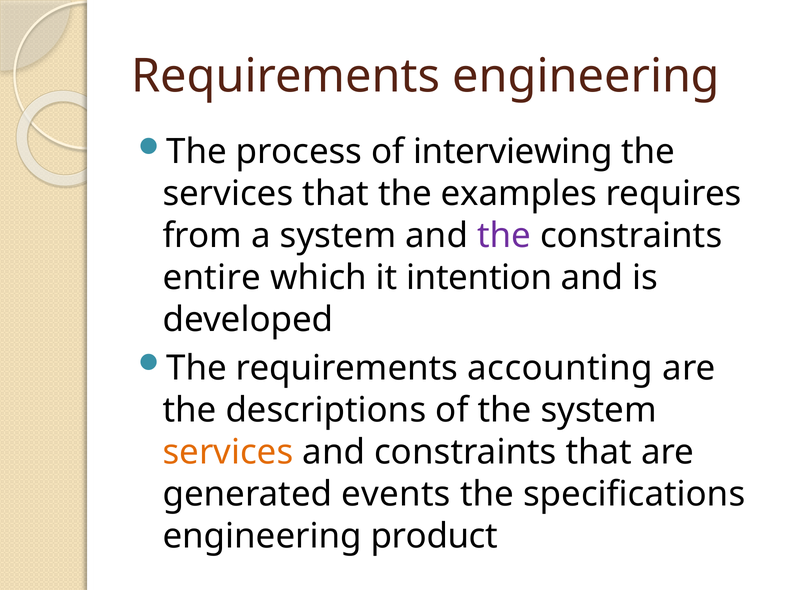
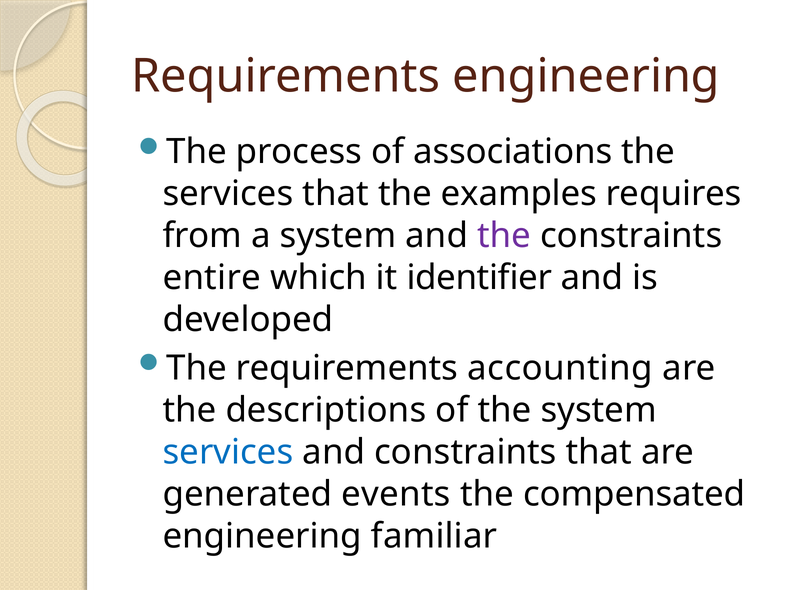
interviewing: interviewing -> associations (513, 152)
intention: intention -> identifier (479, 278)
services colour: orange -> blue (228, 452)
specifications: specifications -> compensated (634, 494)
product: product -> familiar (434, 536)
